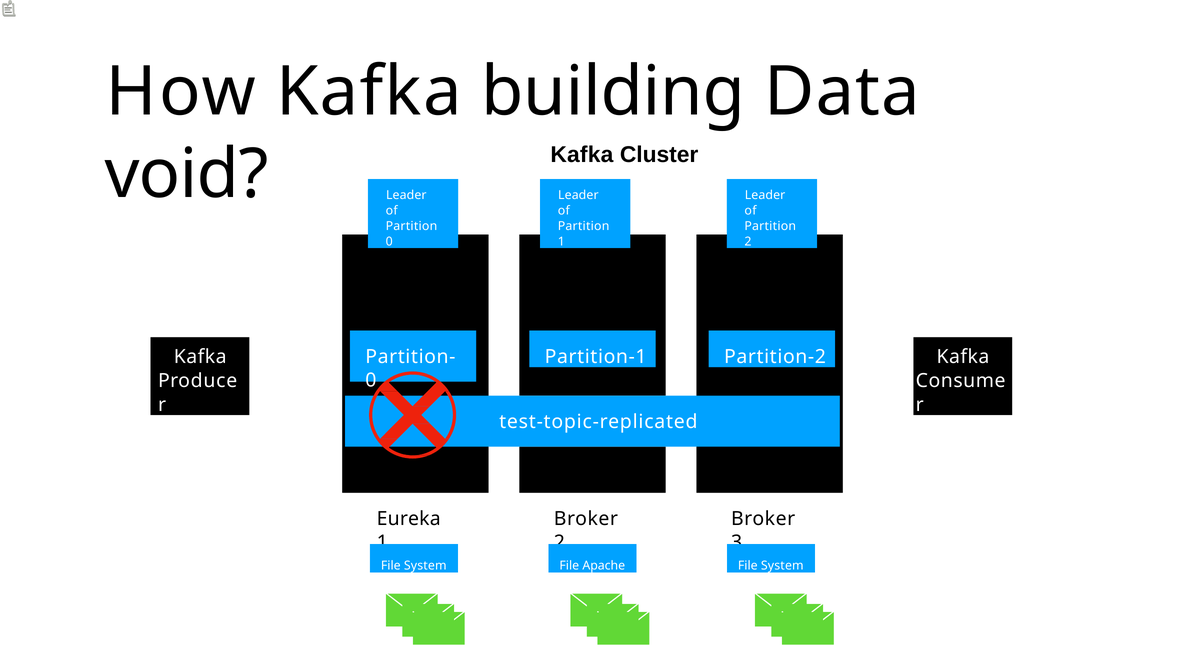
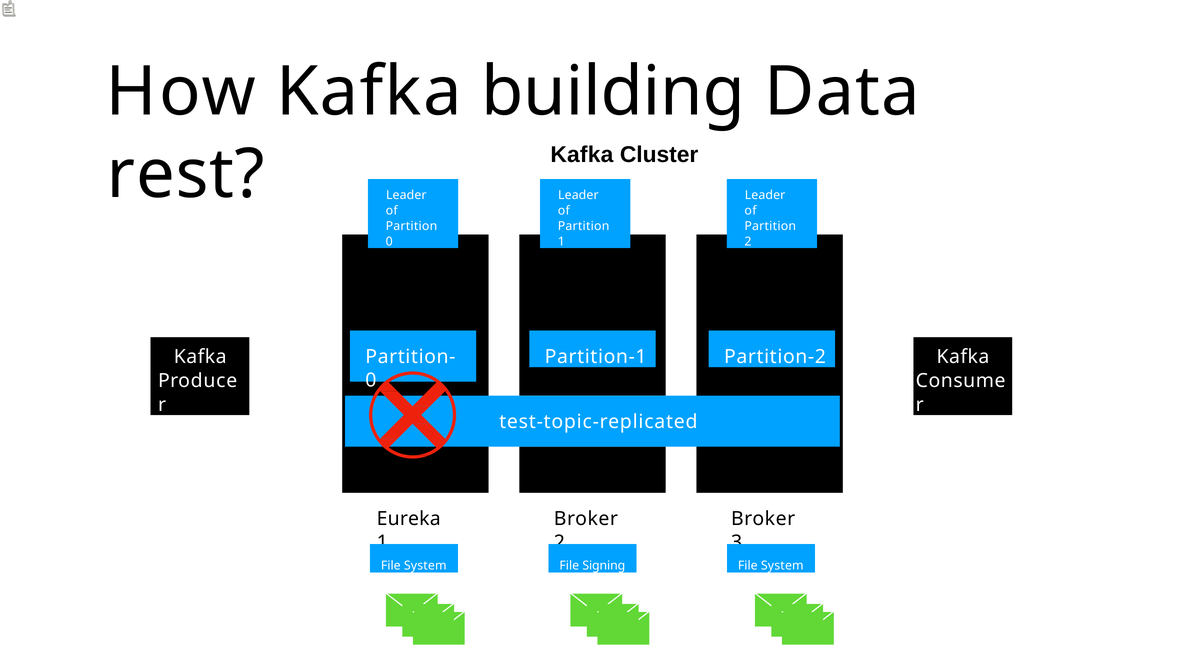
void: void -> rest (186, 174)
Apache: Apache -> Signing (604, 566)
